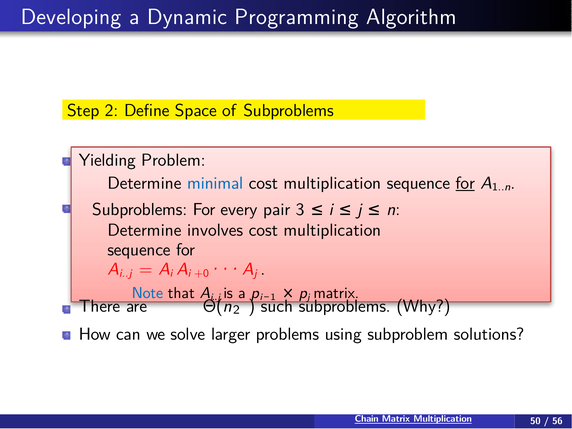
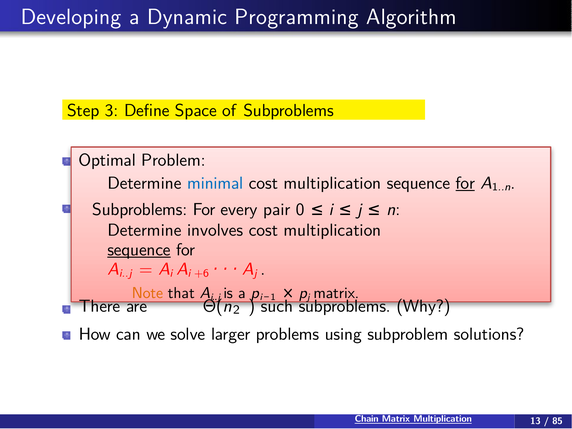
Step 2: 2 -> 3 (112, 111)
Yielding: Yielding -> Optimal (107, 160)
3: 3 -> 0 (300, 210)
sequence underline: none -> present (139, 250)
+0: +0 -> +6 (202, 273)
Note colour: blue -> orange (147, 293)
50: 50 -> 13 (535, 421)
56: 56 -> 85 (557, 421)
